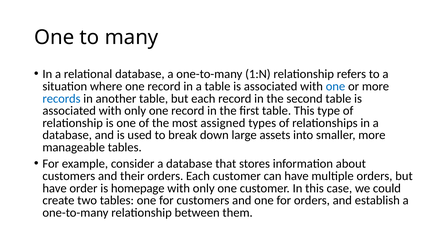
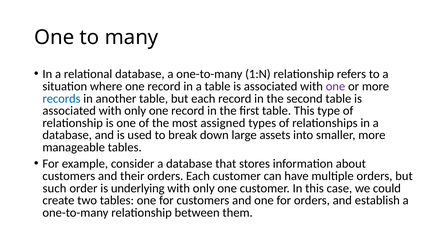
one colour: blue -> purple (336, 86)
have: have -> such (54, 189)
homepage: homepage -> underlying (138, 189)
